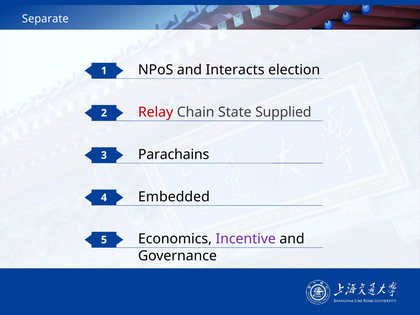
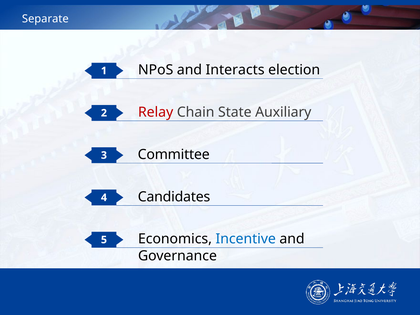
Supplied: Supplied -> Auxiliary (283, 112)
Parachains: Parachains -> Committee (174, 154)
Embedded: Embedded -> Candidates (174, 197)
Incentive colour: purple -> blue (246, 239)
